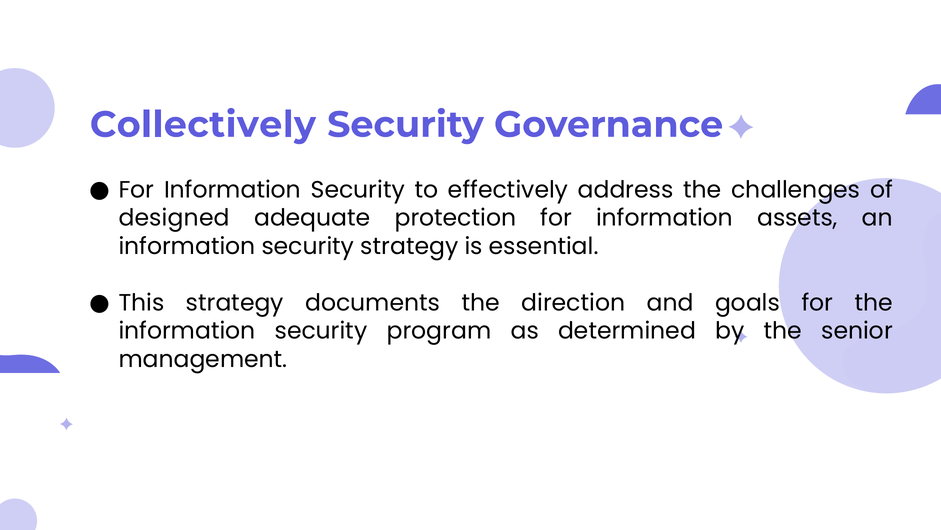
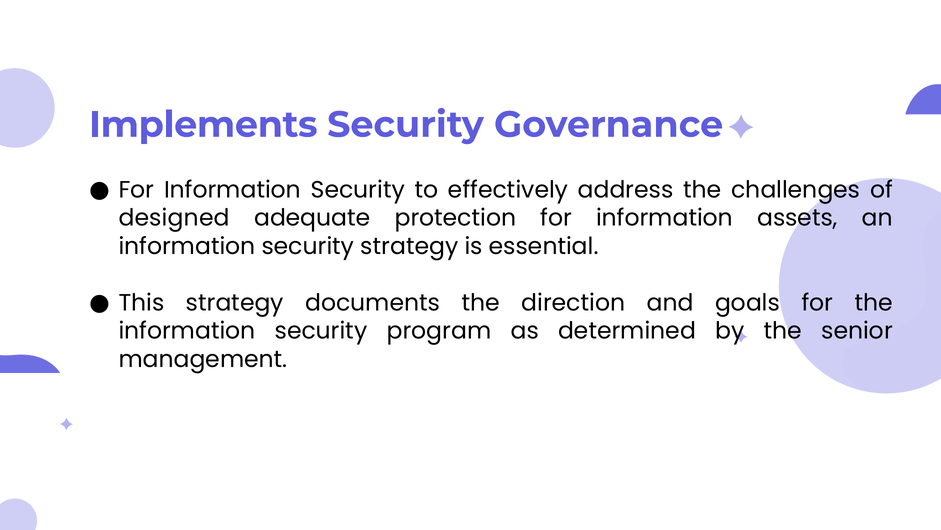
Collectively: Collectively -> Implements (203, 125)
